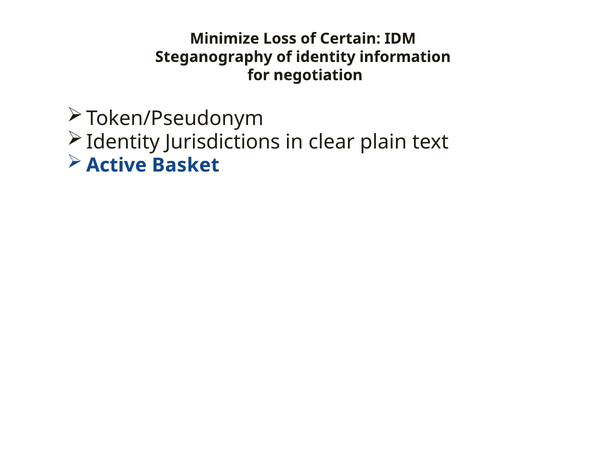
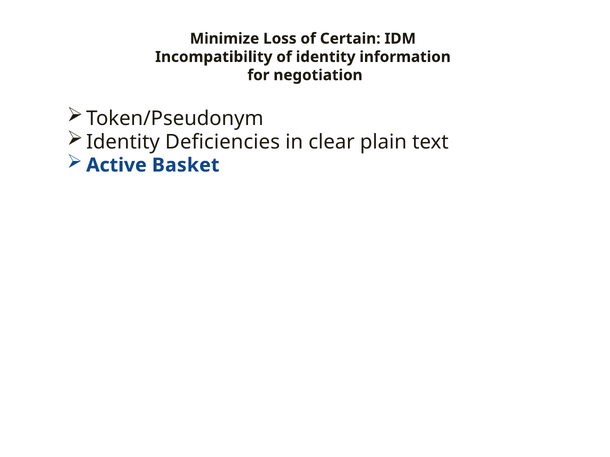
Steganography: Steganography -> Incompatibility (214, 57)
Jurisdictions: Jurisdictions -> Deficiencies (223, 142)
